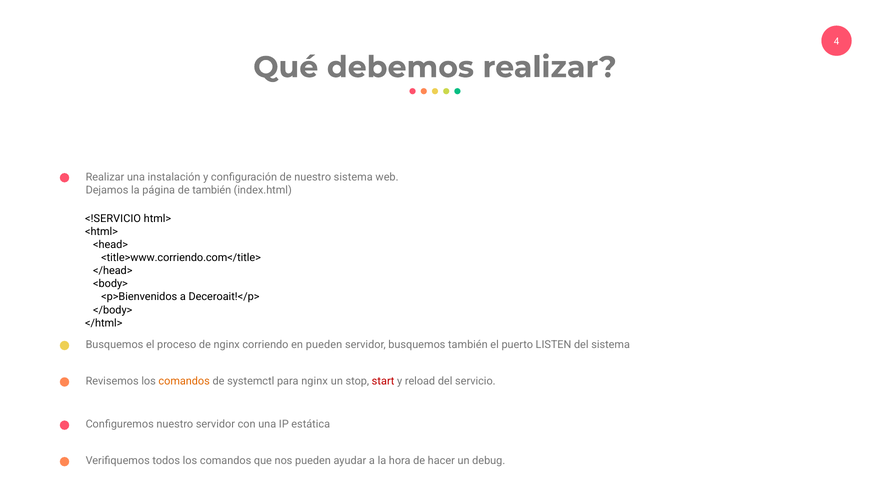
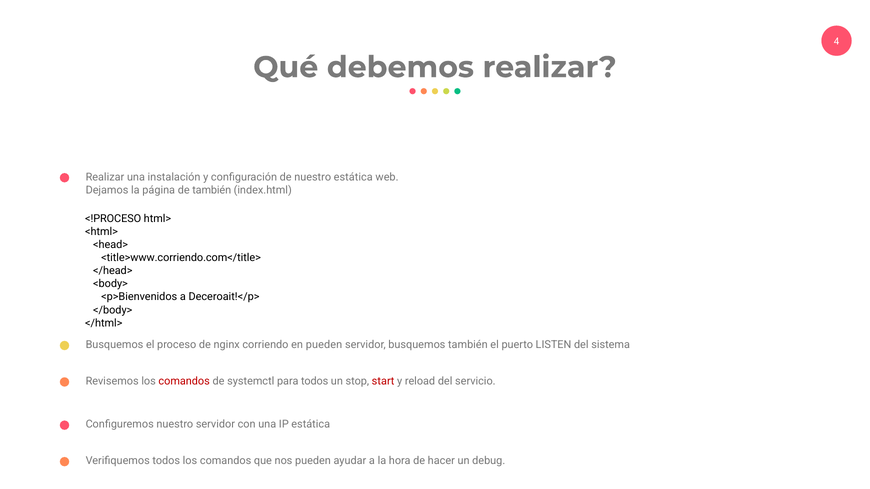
nuestro sistema: sistema -> estática (353, 177)
<!SERVICIO: <!SERVICIO -> <!PROCESO (113, 219)
comandos colour: orange -> red (184, 381)
para nginx: nginx -> todos (315, 381)
